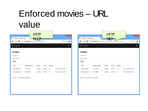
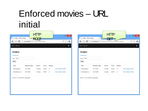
value: value -> initial (30, 25)
